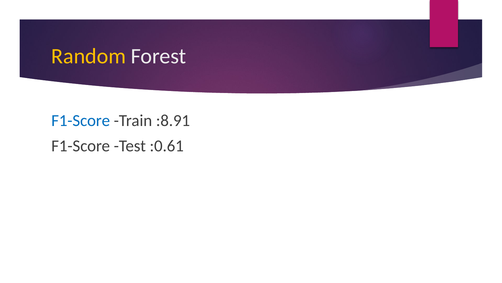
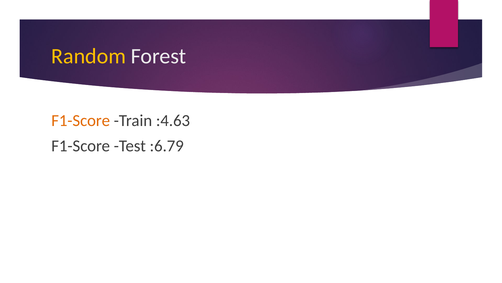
F1-Score colour: blue -> orange (81, 120)
:8.91: :8.91 -> :4.63 (173, 120)
:0.61: :0.61 -> :6.79 (167, 146)
